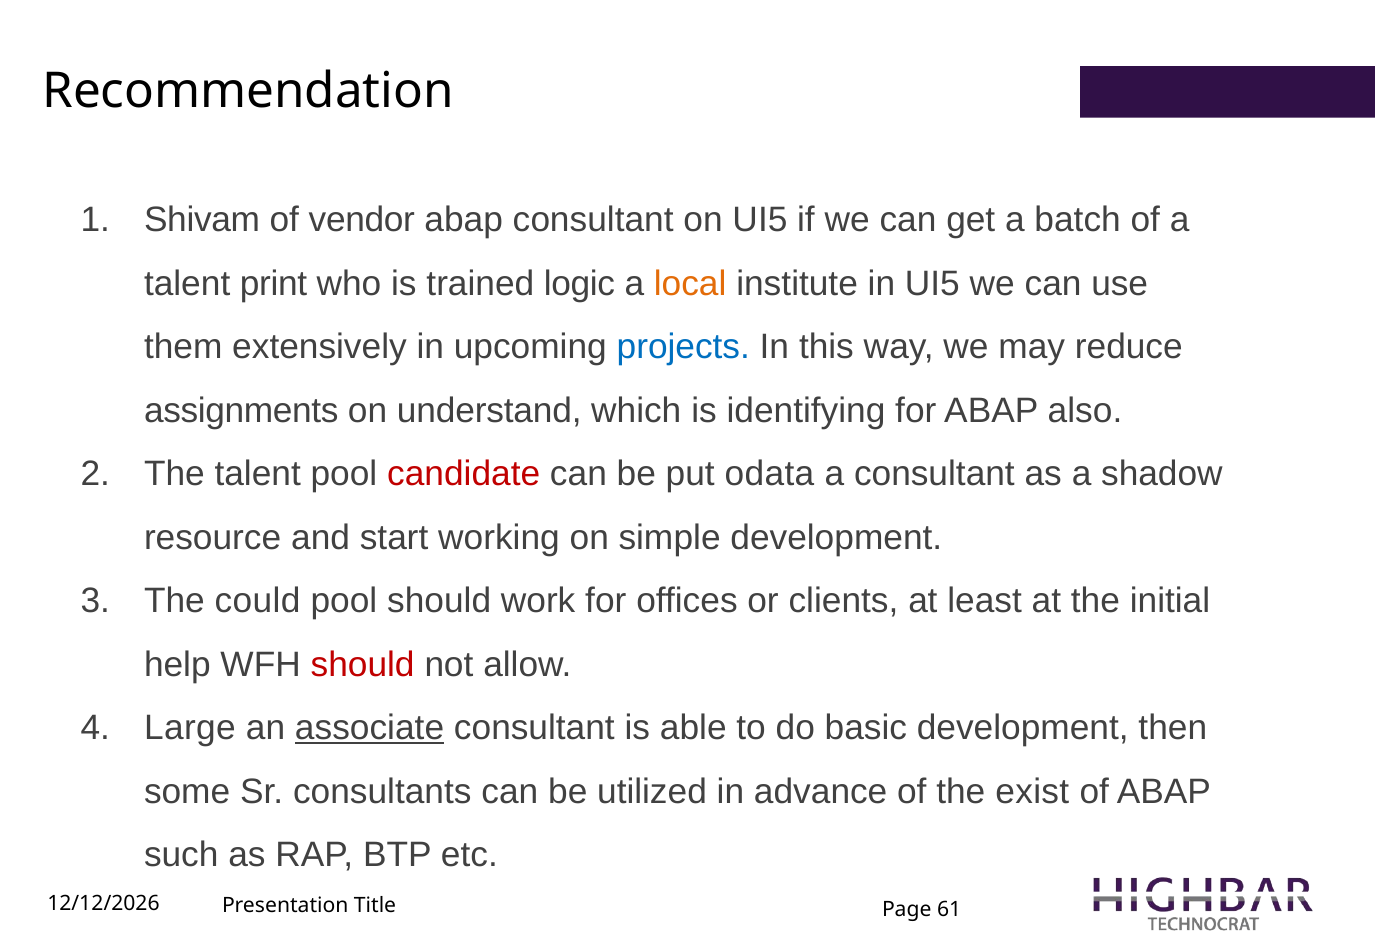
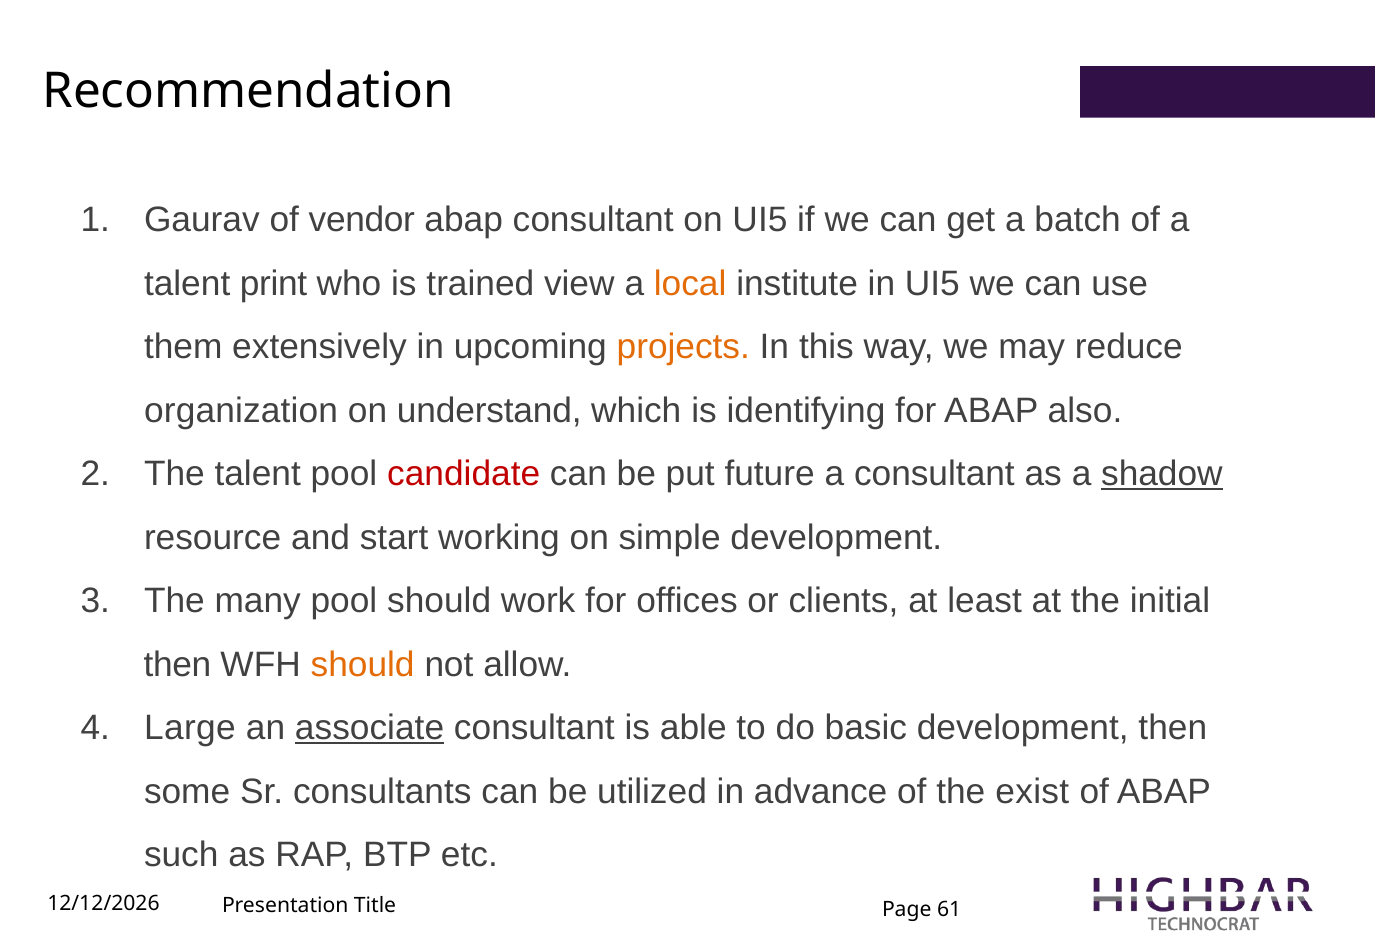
Shivam: Shivam -> Gaurav (202, 220)
logic: logic -> view (579, 284)
projects colour: blue -> orange (683, 347)
assignments: assignments -> organization (241, 411)
odata: odata -> future (770, 474)
shadow underline: none -> present (1162, 474)
could: could -> many (258, 601)
help: help -> then (178, 664)
should colour: red -> orange (363, 664)
